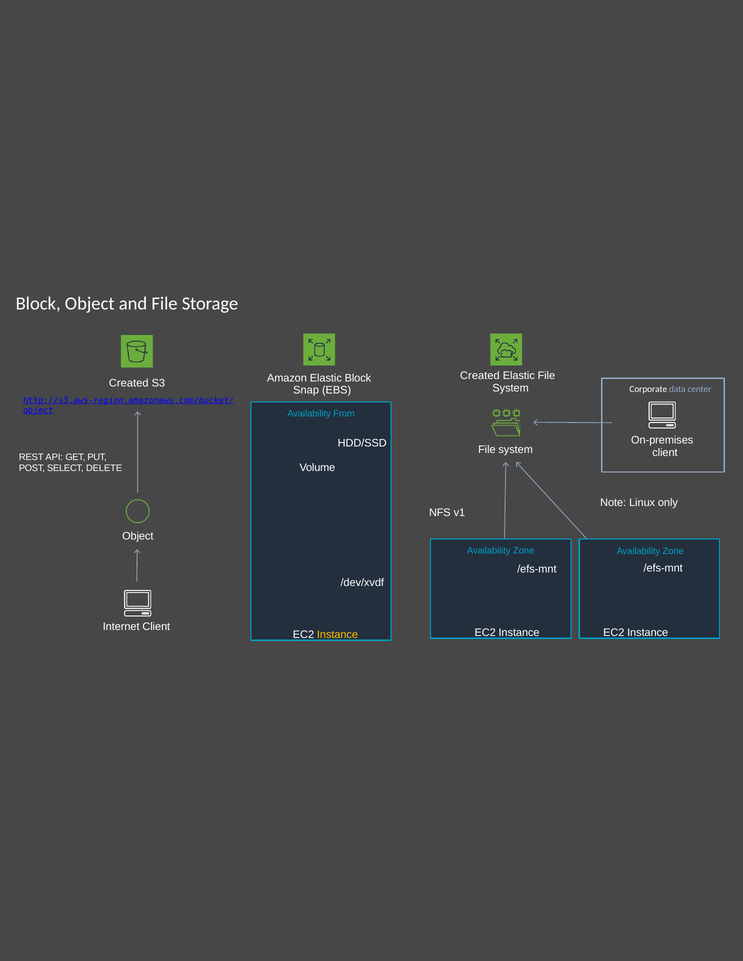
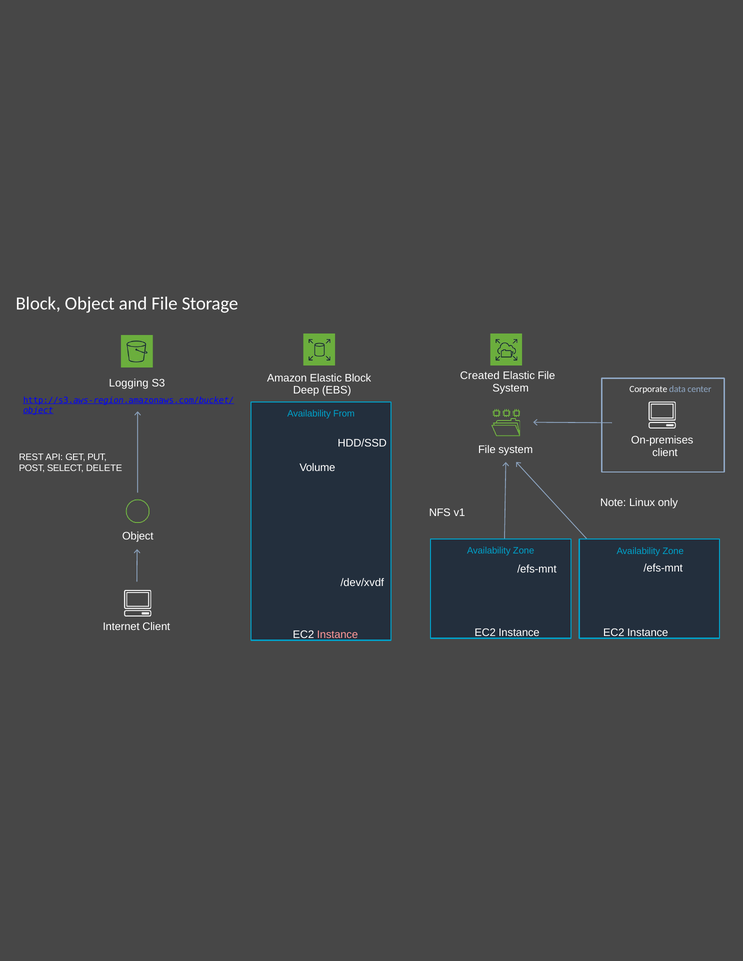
Created: Created -> Logging (129, 383)
Snap: Snap -> Deep (306, 390)
Instance colour: yellow -> pink (337, 635)
